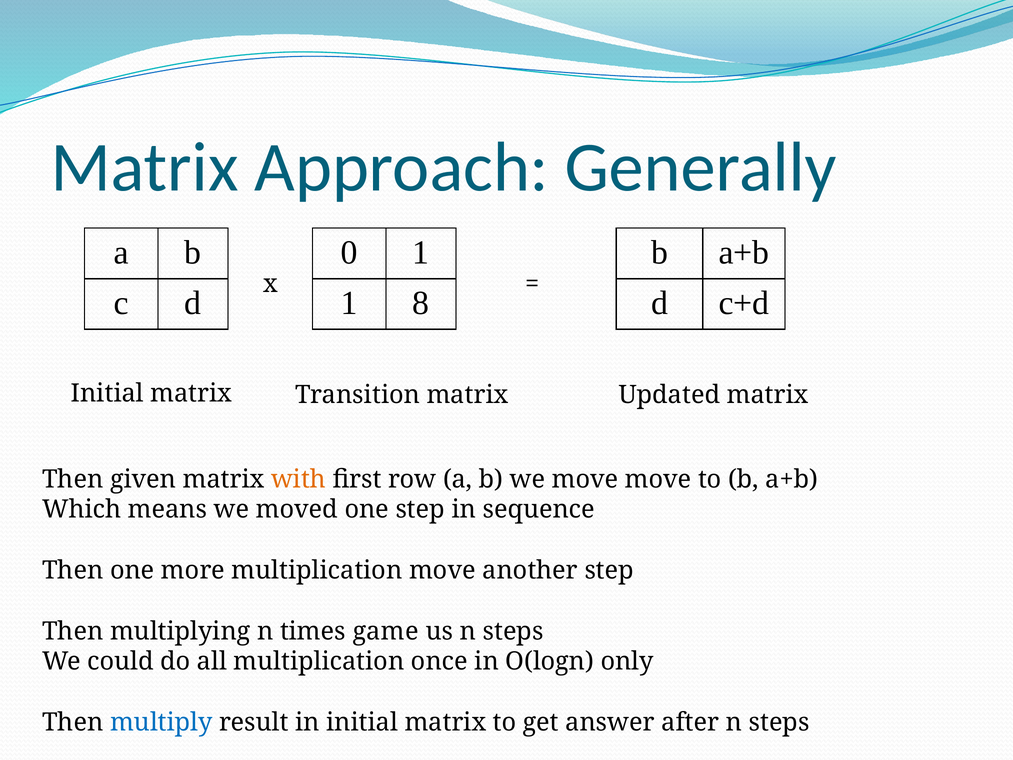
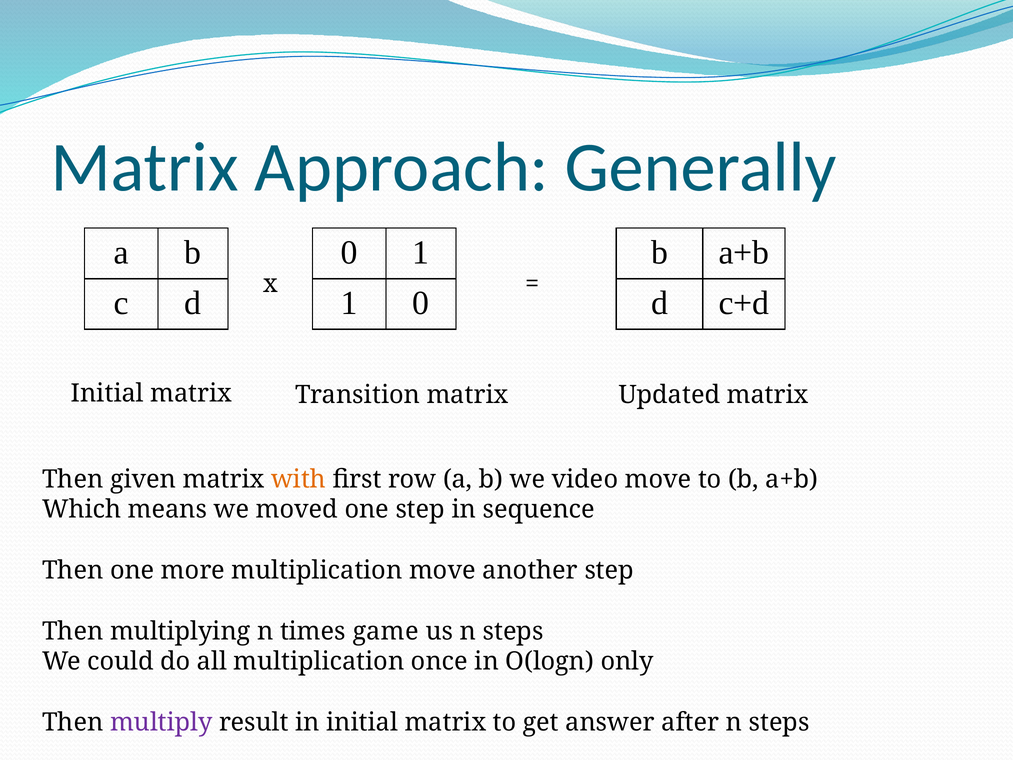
1 8: 8 -> 0 (421, 303)
we move: move -> video (585, 479)
multiply colour: blue -> purple (161, 722)
